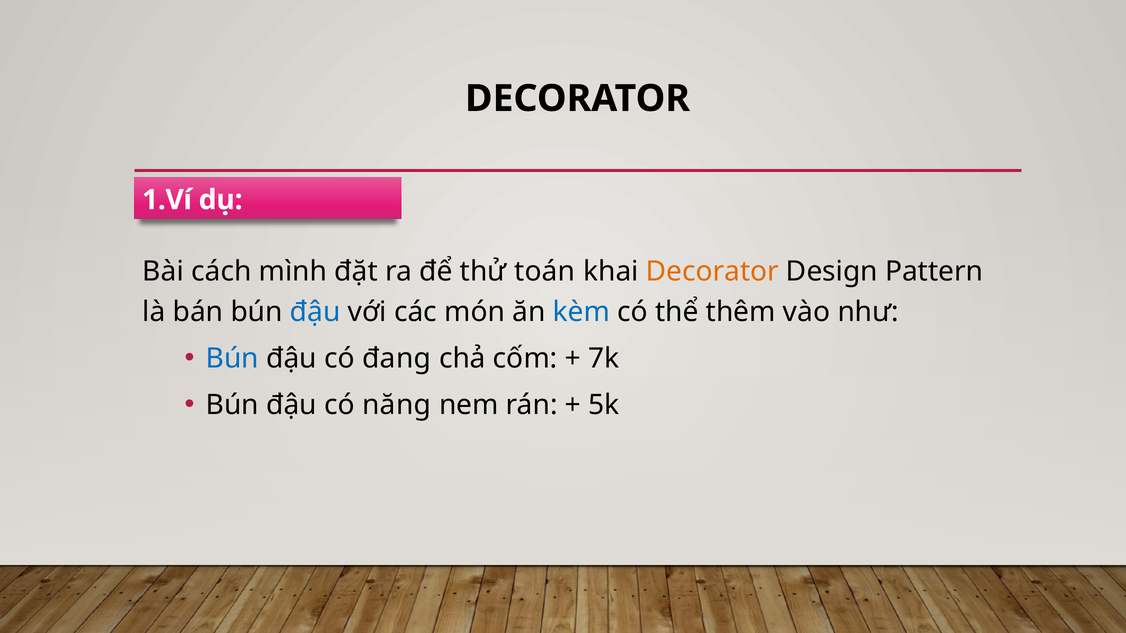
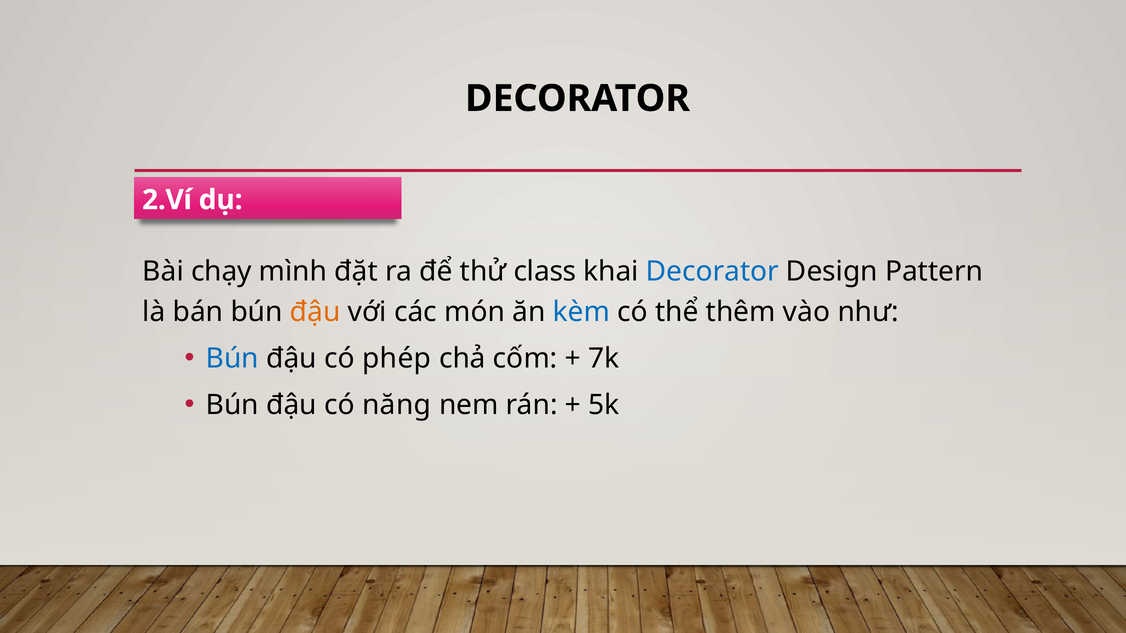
1.Ví: 1.Ví -> 2.Ví (167, 200)
cách: cách -> chạy (221, 272)
toán: toán -> class (545, 272)
Decorator colour: orange -> blue (712, 272)
đậu colour: blue -> orange (315, 312)
đang: đang -> phép (397, 359)
